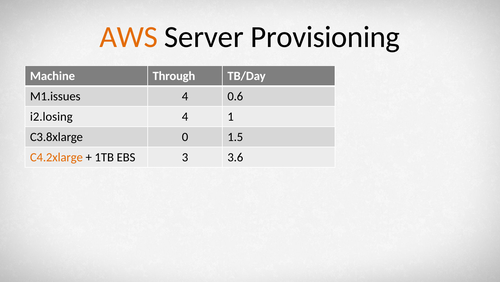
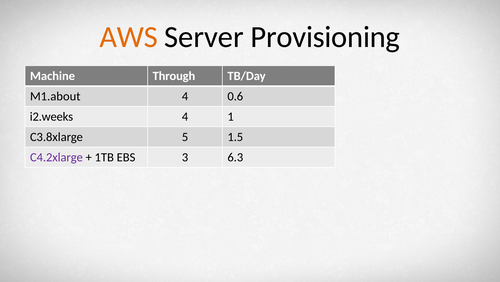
M1.issues: M1.issues -> M1.about (55, 96)
i2.losing: i2.losing -> i2.weeks (51, 116)
0: 0 -> 5 (185, 137)
C4.2xlarge colour: orange -> purple (56, 157)
3.6: 3.6 -> 6.3 (235, 157)
